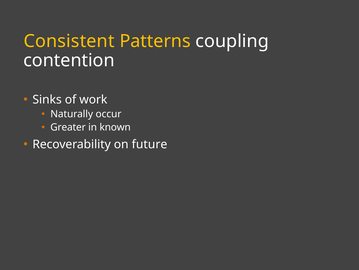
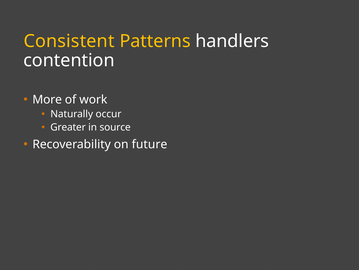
coupling: coupling -> handlers (232, 41)
Sinks: Sinks -> More (47, 99)
known: known -> source (115, 127)
